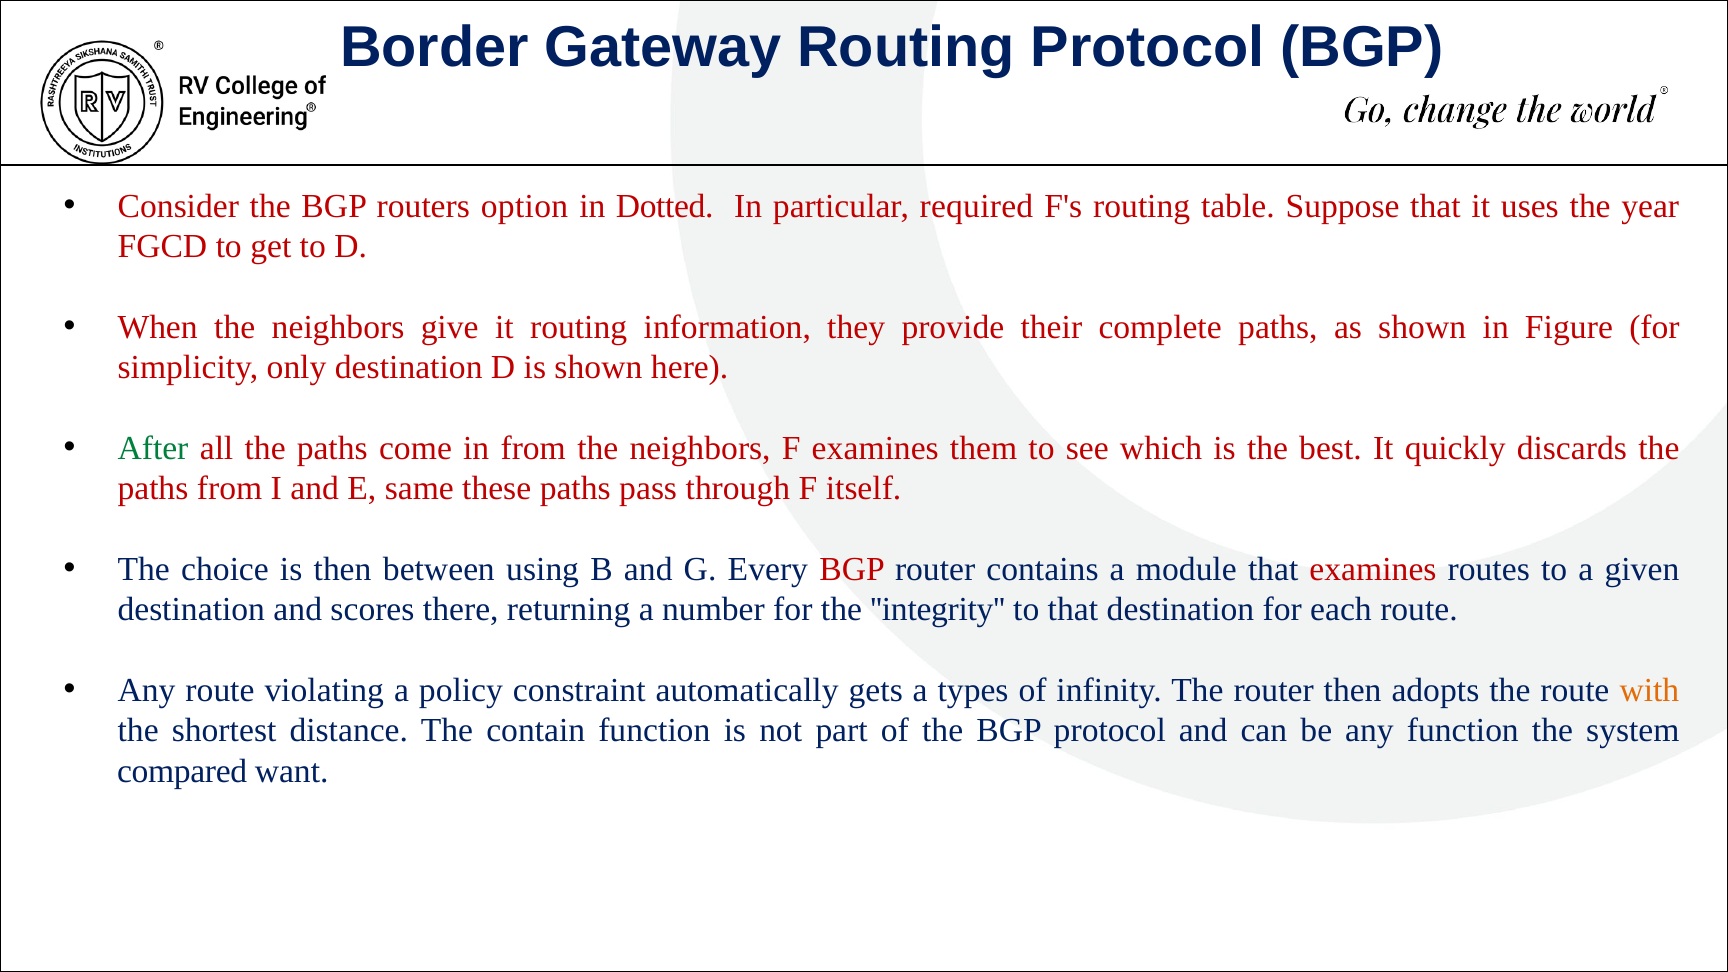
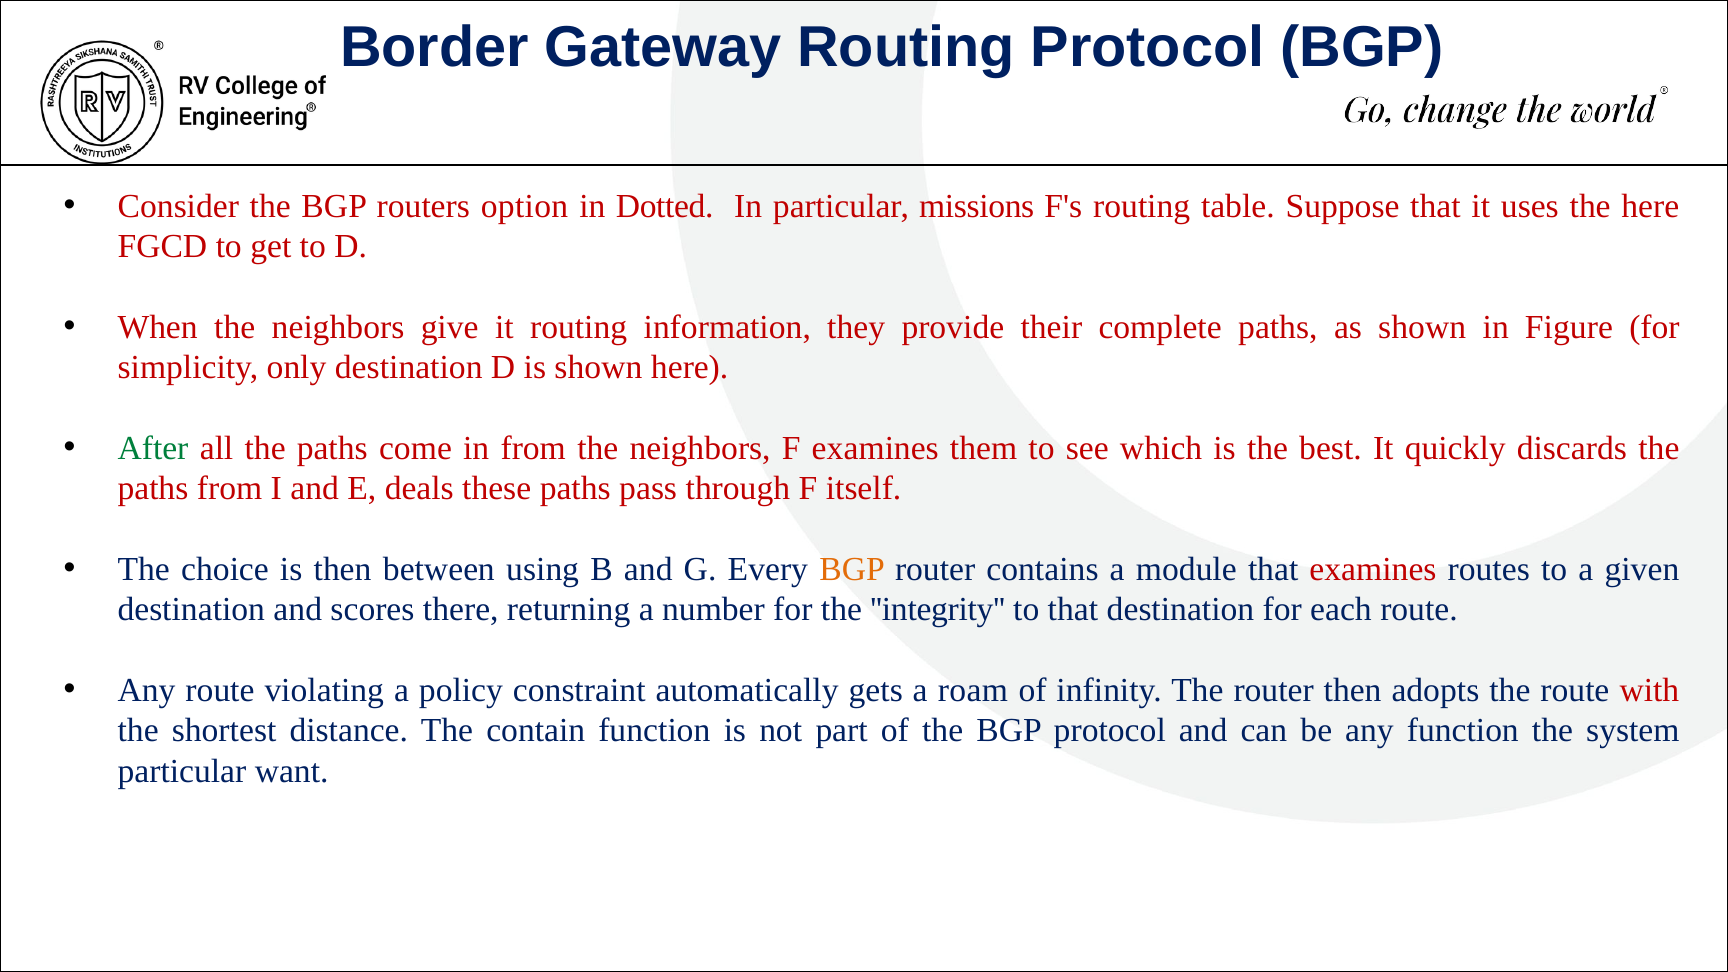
required: required -> missions (977, 206)
the year: year -> here (1650, 206)
same: same -> deals (419, 489)
BGP colour: red -> orange (852, 570)
types: types -> roam (973, 691)
with colour: orange -> red (1649, 691)
compared: compared -> particular (182, 771)
